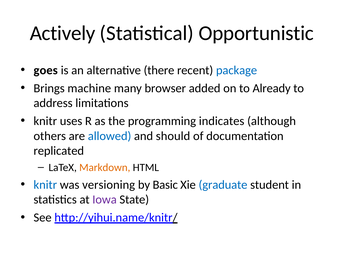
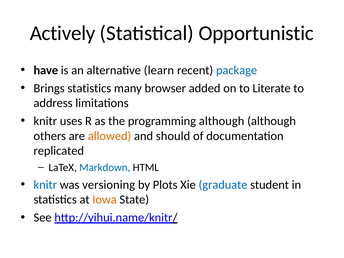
goes: goes -> have (46, 70)
there: there -> learn (159, 70)
Brings machine: machine -> statistics (89, 88)
Already: Already -> Literate (272, 88)
programming indicates: indicates -> although (222, 121)
allowed colour: blue -> orange (110, 136)
Markdown colour: orange -> blue (105, 167)
Basic: Basic -> Plots (165, 185)
Iowa colour: purple -> orange (105, 200)
